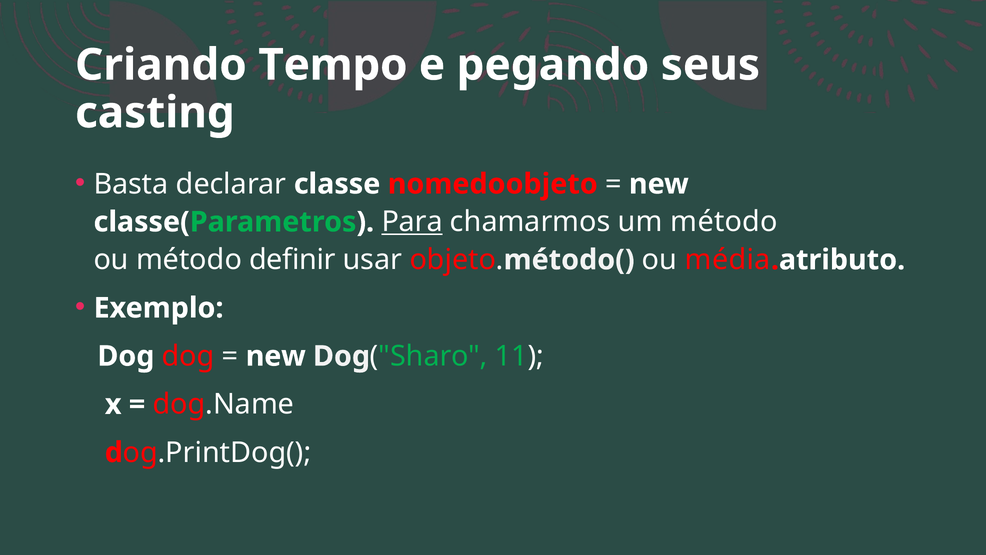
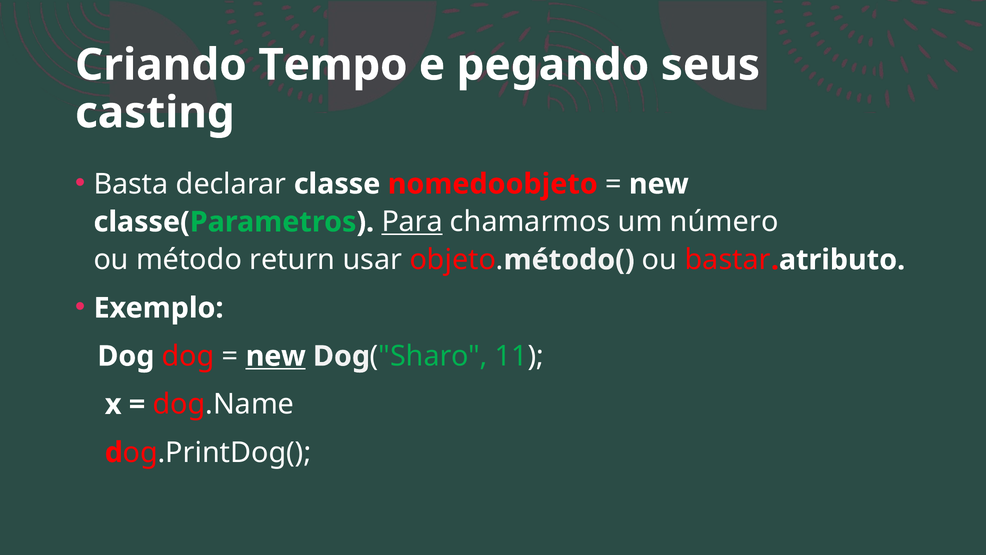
um método: método -> número (724, 222)
definir: definir -> return (292, 260)
média: média -> bastar (728, 260)
new underline: none -> present (276, 356)
